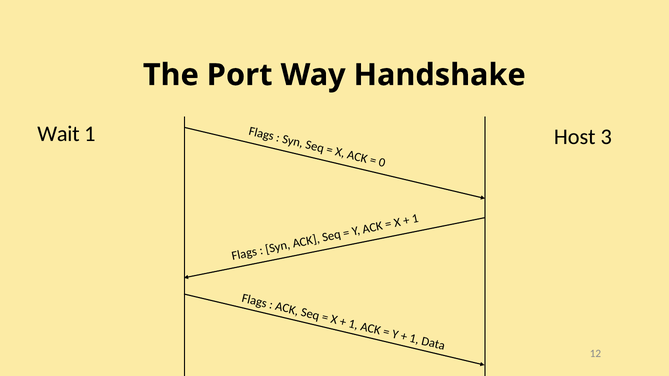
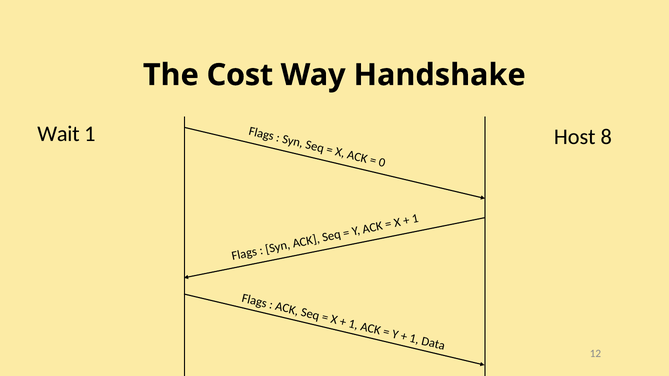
Port: Port -> Cost (240, 75)
3: 3 -> 8 (606, 137)
